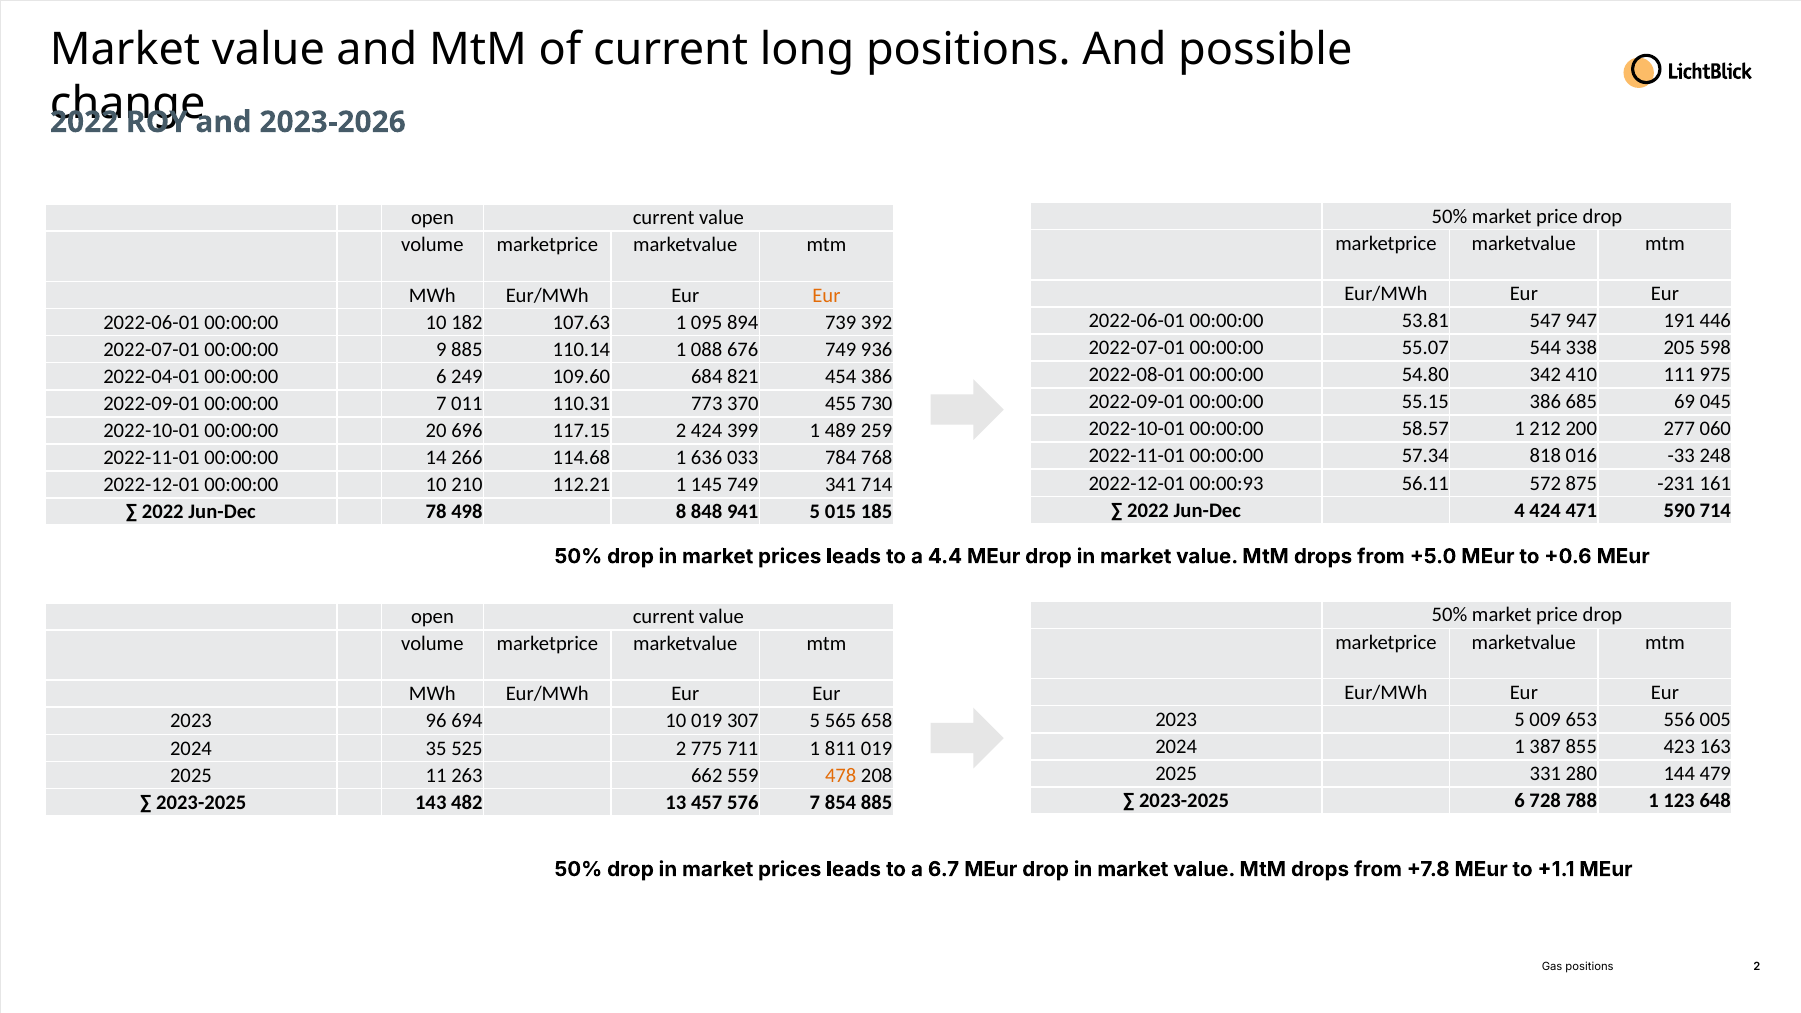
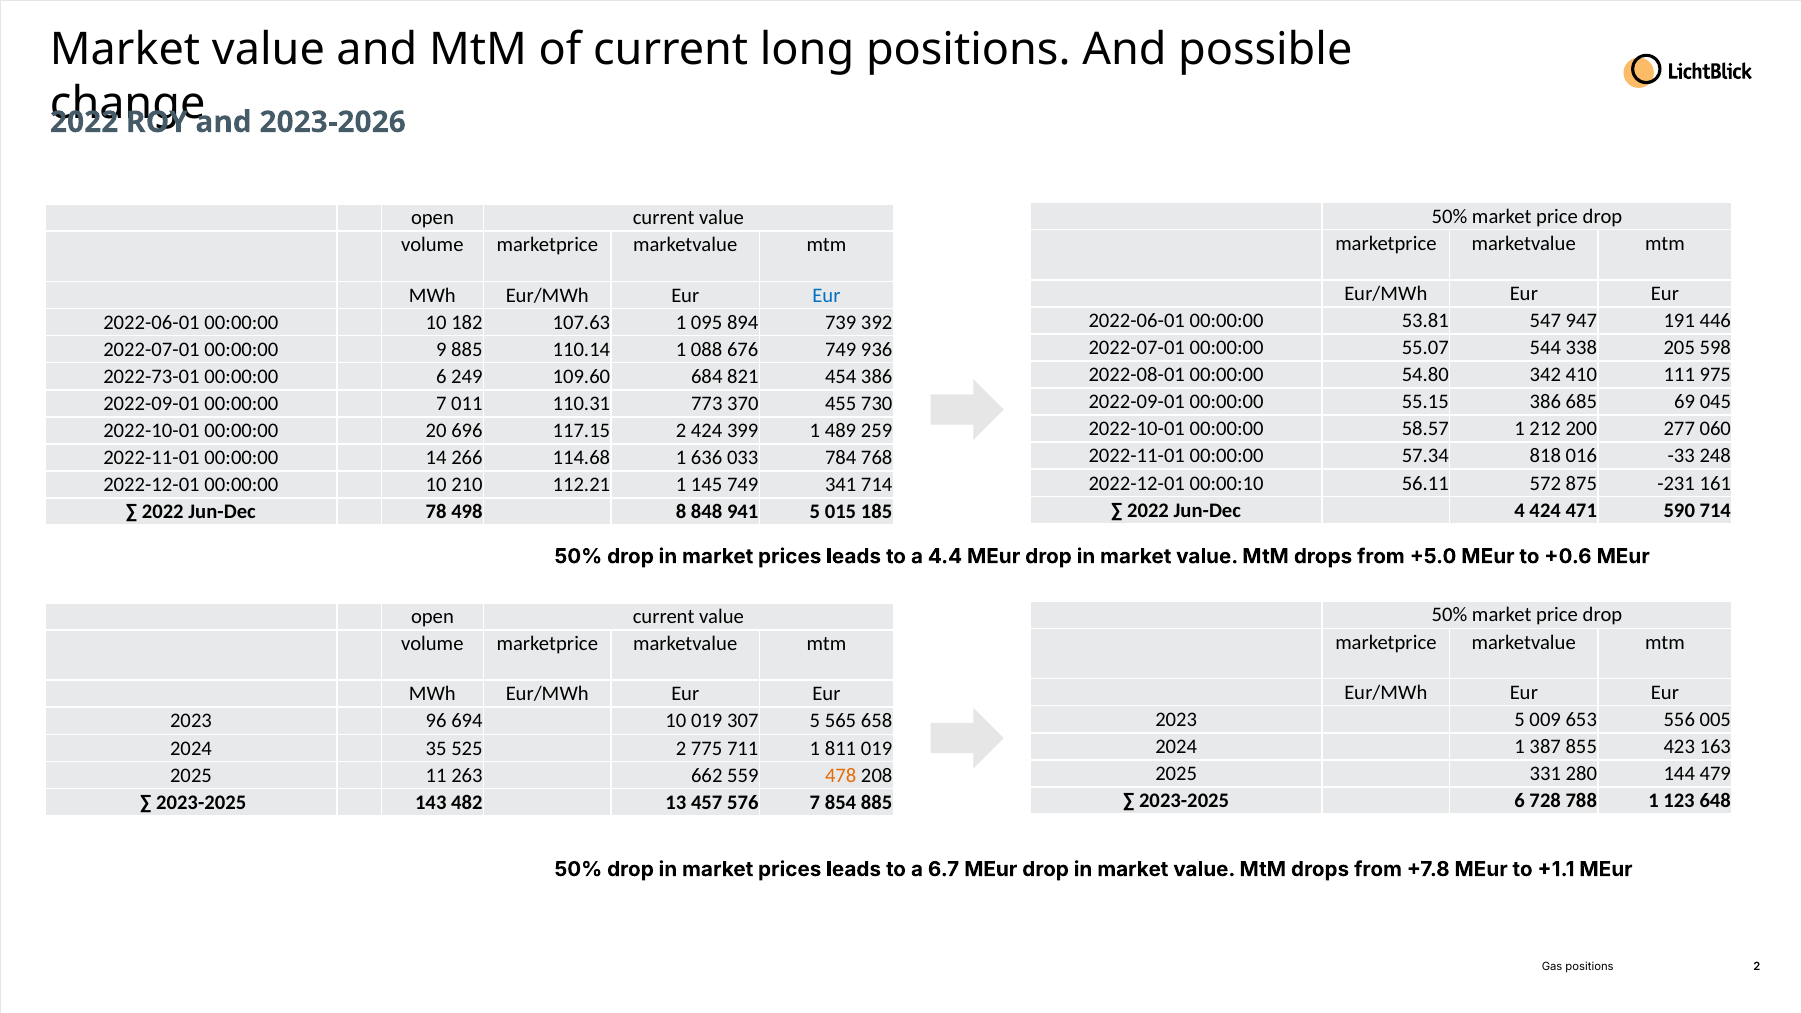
Eur colour: orange -> blue (826, 295)
2022-04-01: 2022-04-01 -> 2022-73-01 (151, 377)
00:00:93: 00:00:93 -> 00:00:10 (1227, 483)
